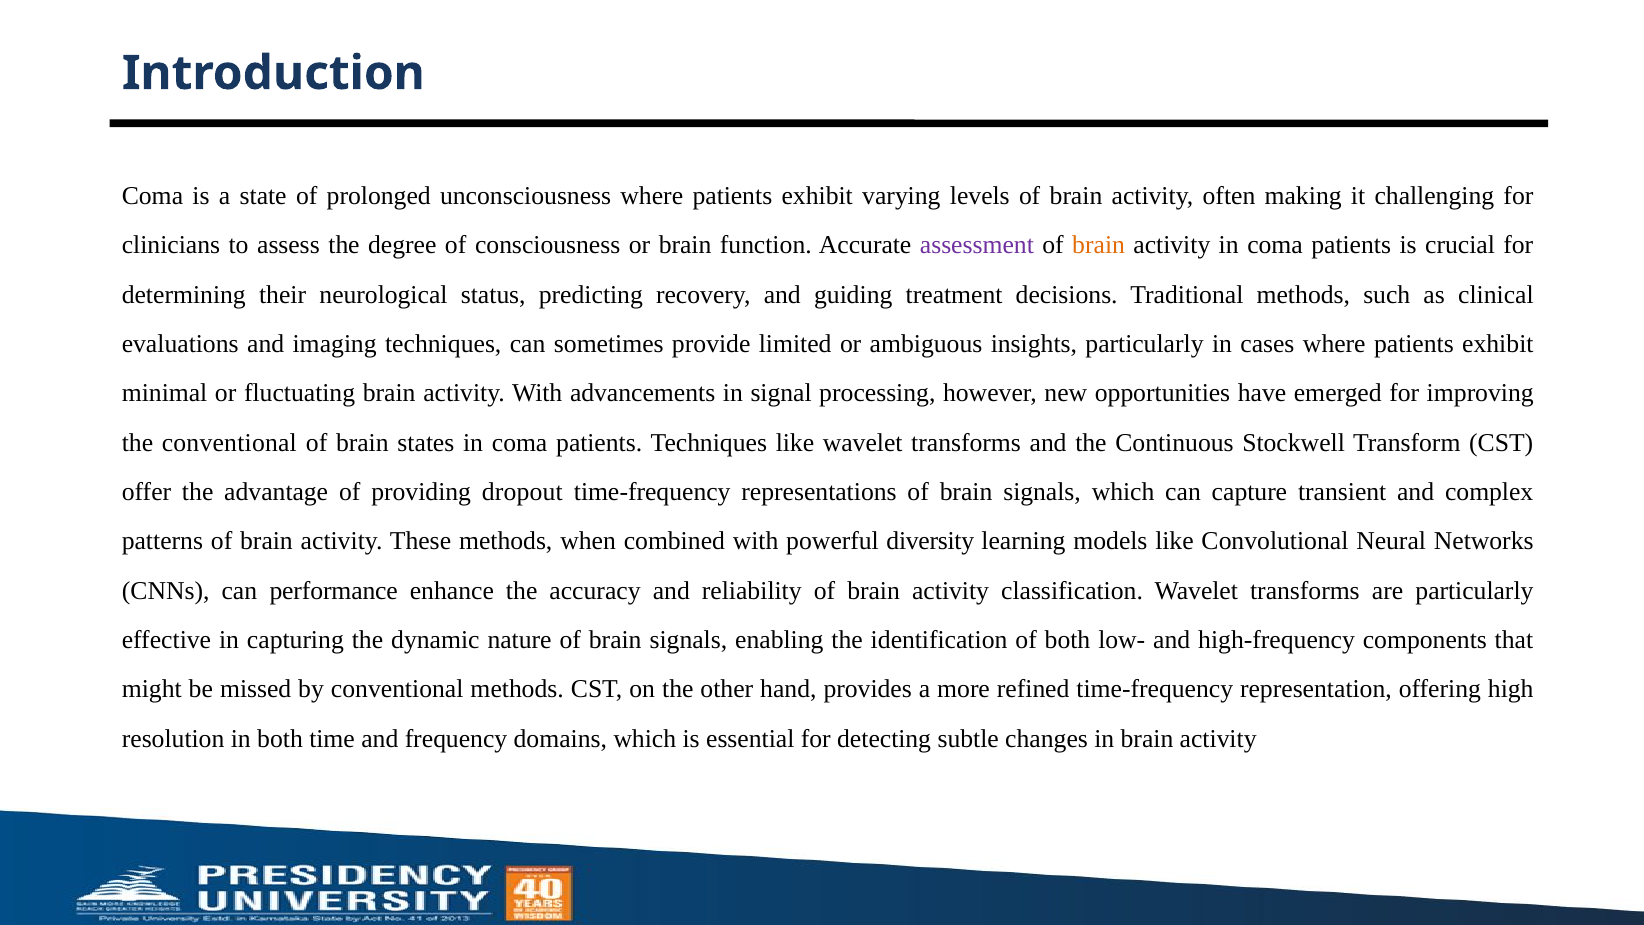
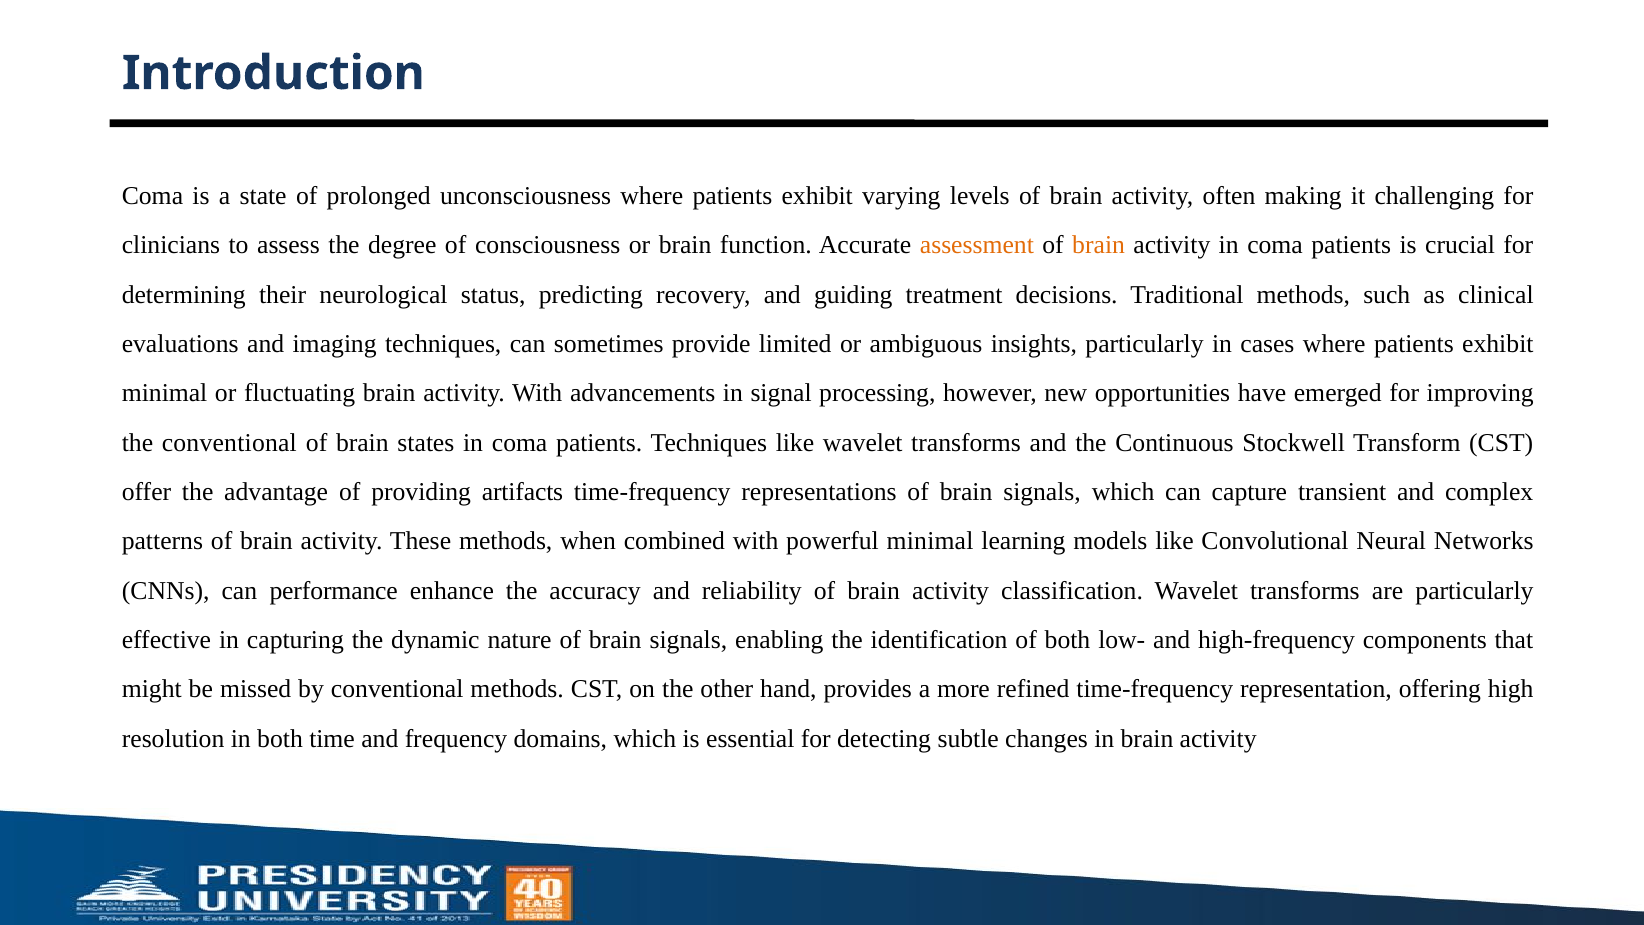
assessment colour: purple -> orange (977, 245)
dropout: dropout -> artifacts (523, 492)
powerful diversity: diversity -> minimal (930, 541)
